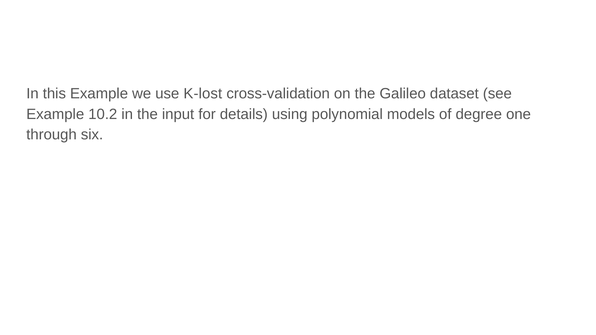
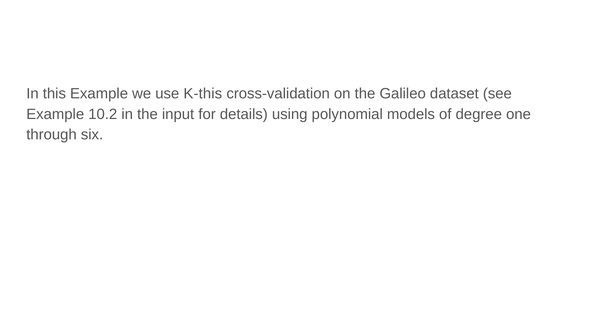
K-lost: K-lost -> K-this (203, 94)
